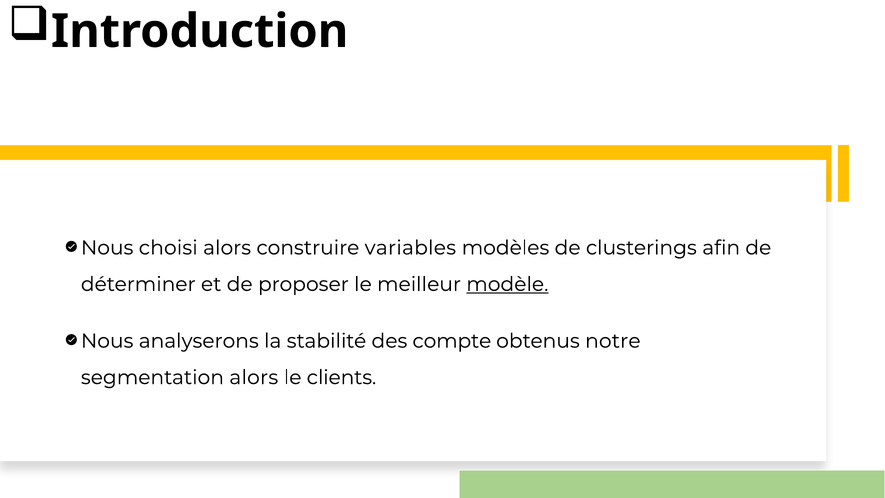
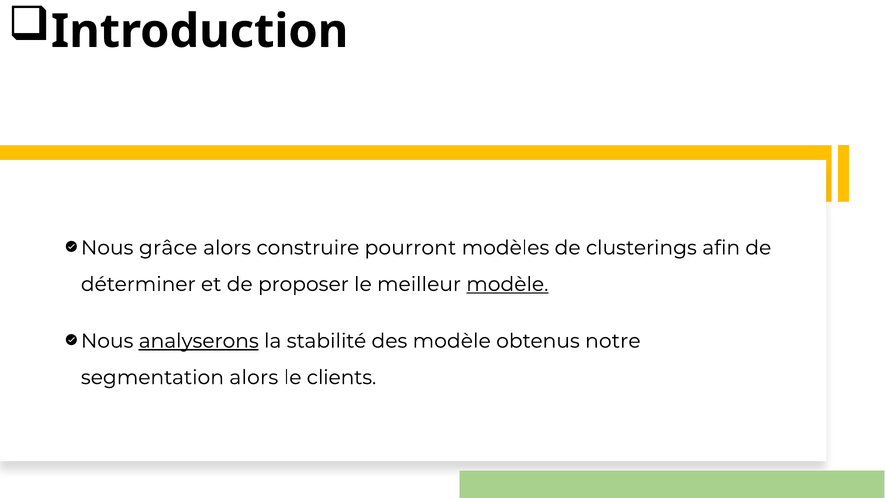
choisi: choisi -> grâce (168, 248)
variables: variables -> pourront (410, 248)
analyserons underline: none -> present (199, 341)
des compte: compte -> modèle (452, 341)
